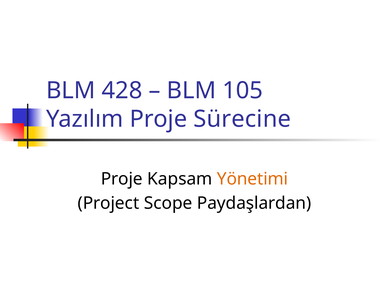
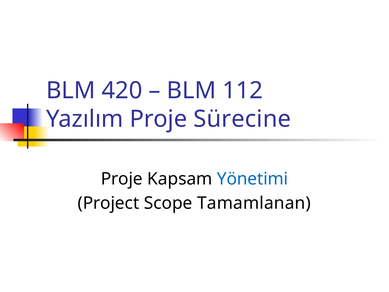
428: 428 -> 420 (122, 90)
105: 105 -> 112 (243, 90)
Yönetimi colour: orange -> blue (252, 179)
Paydaşlardan: Paydaşlardan -> Tamamlanan (254, 203)
